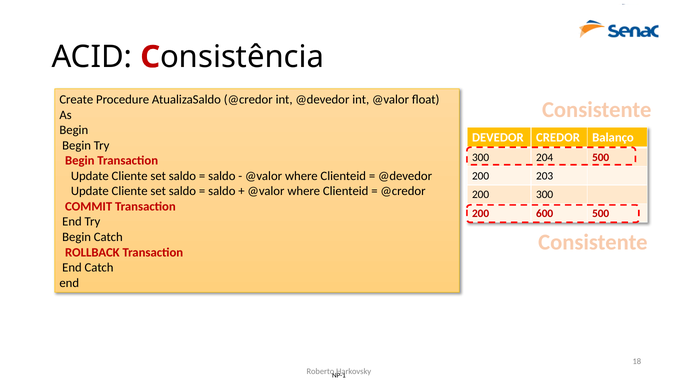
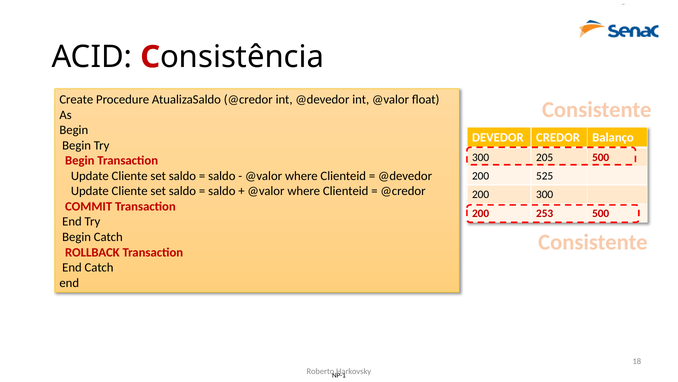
204: 204 -> 205 (545, 157)
203: 203 -> 525 (545, 176)
600: 600 -> 253 (545, 213)
